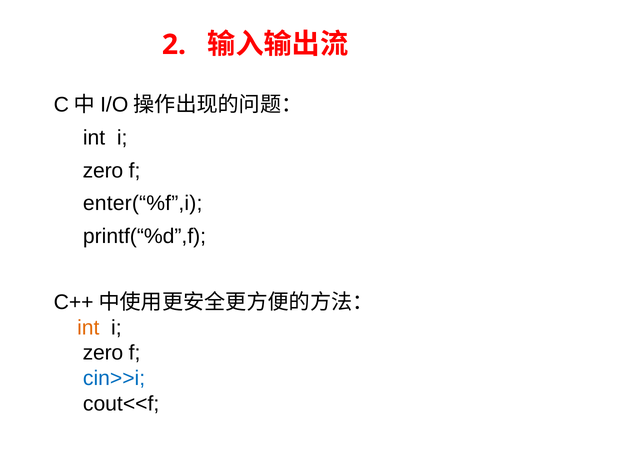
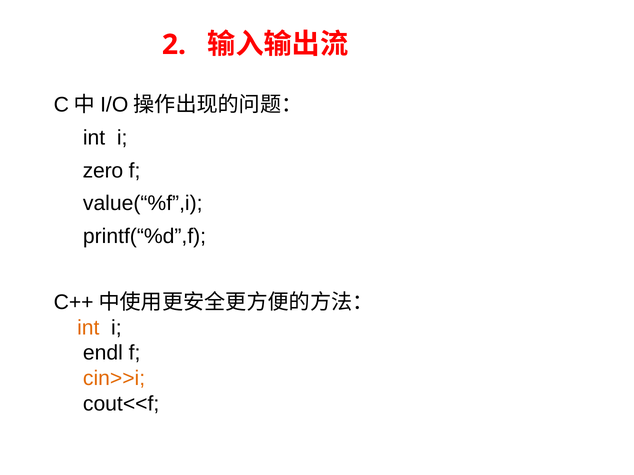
enter(“%f”,i: enter(“%f”,i -> value(“%f”,i (143, 204)
zero: zero -> endl (103, 353)
cin>>i colour: blue -> orange (114, 379)
